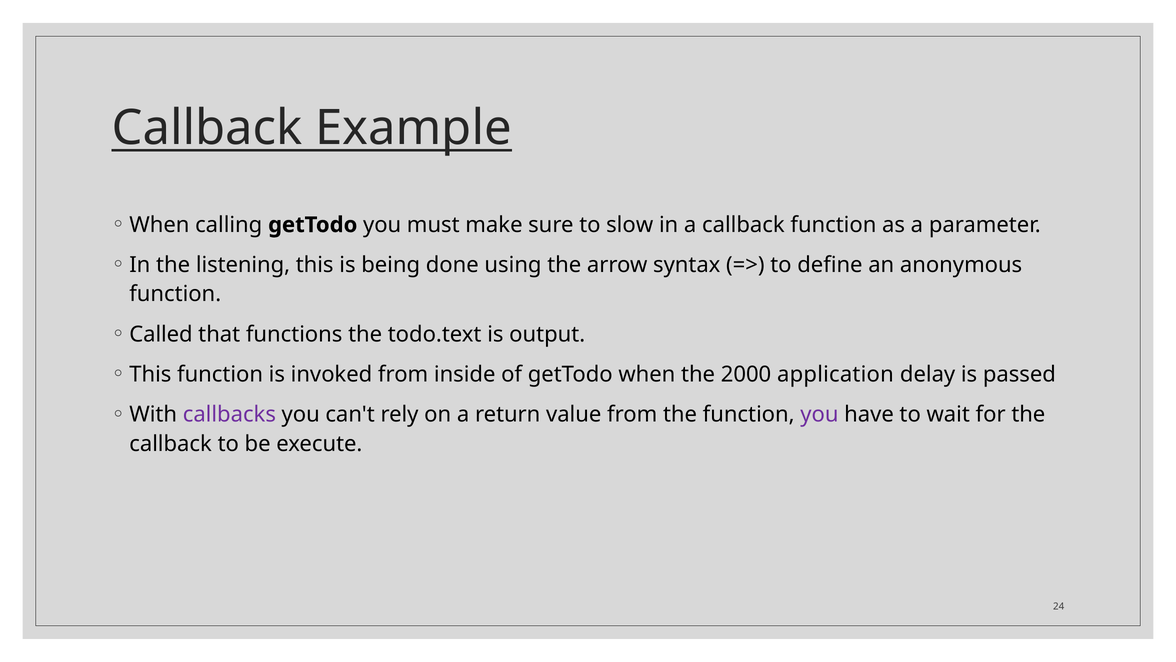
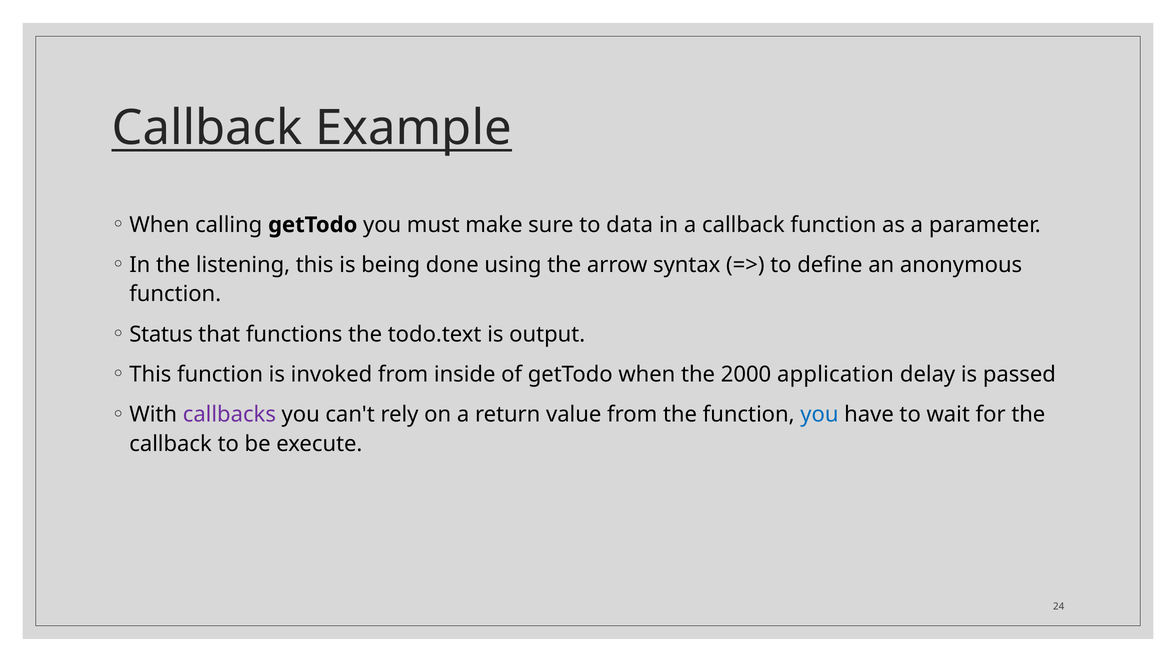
slow: slow -> data (630, 225)
Called: Called -> Status (161, 334)
you colour: purple -> blue (819, 414)
